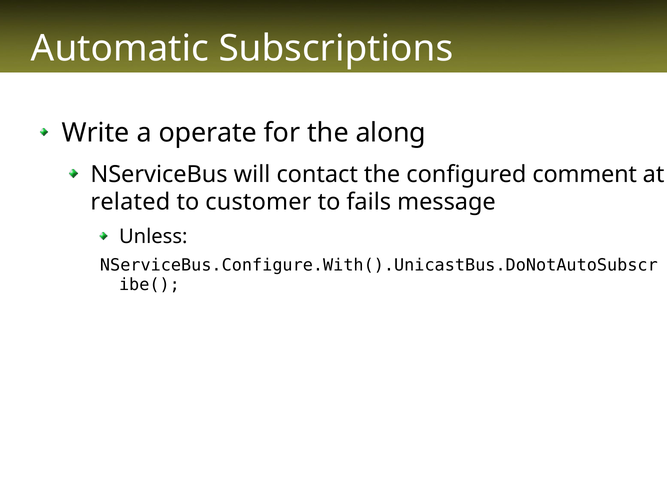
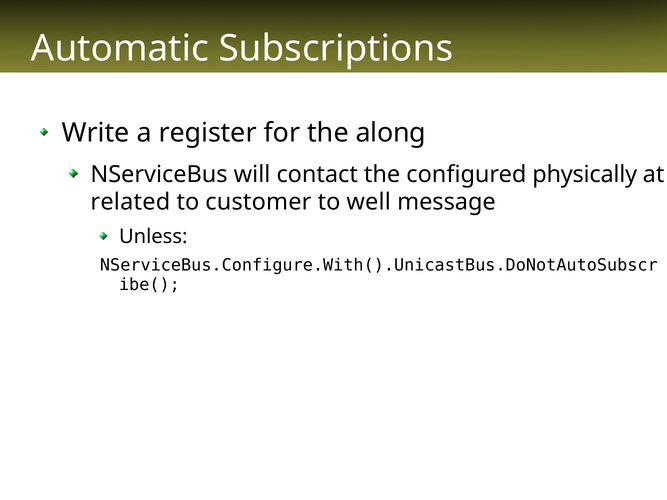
operate: operate -> register (208, 133)
comment: comment -> physically (585, 174)
fails: fails -> well (369, 202)
